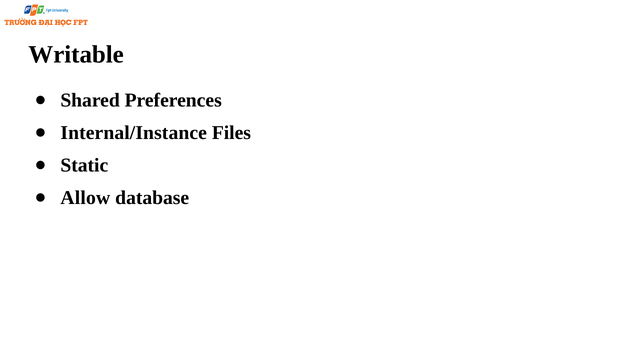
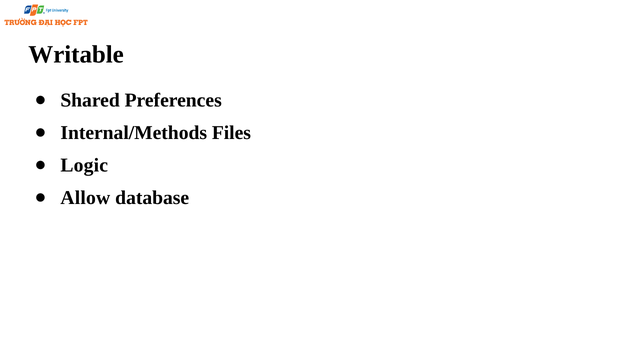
Internal/Instance: Internal/Instance -> Internal/Methods (134, 133)
Static: Static -> Logic (84, 165)
